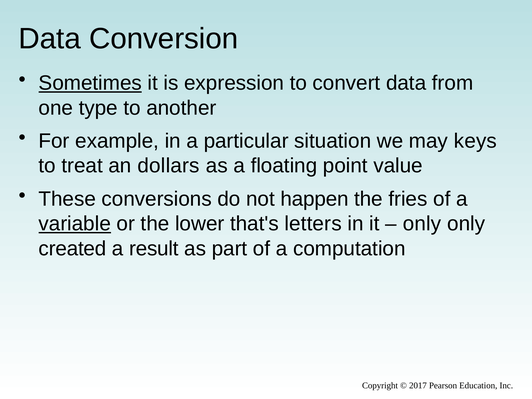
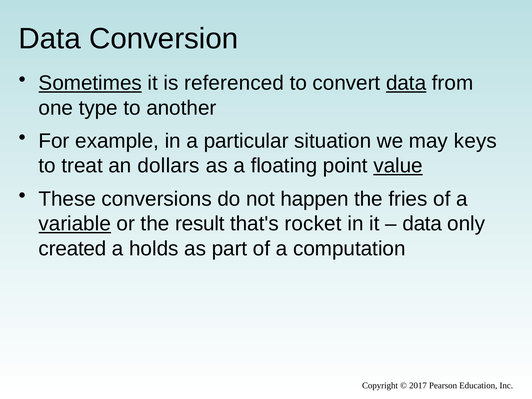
expression: expression -> referenced (234, 83)
data underline: none -> present (406, 83)
value underline: none -> present (398, 166)
lower: lower -> result (200, 224)
letters: letters -> rocket (313, 224)
only: only -> data (422, 224)
result: result -> holds (154, 249)
